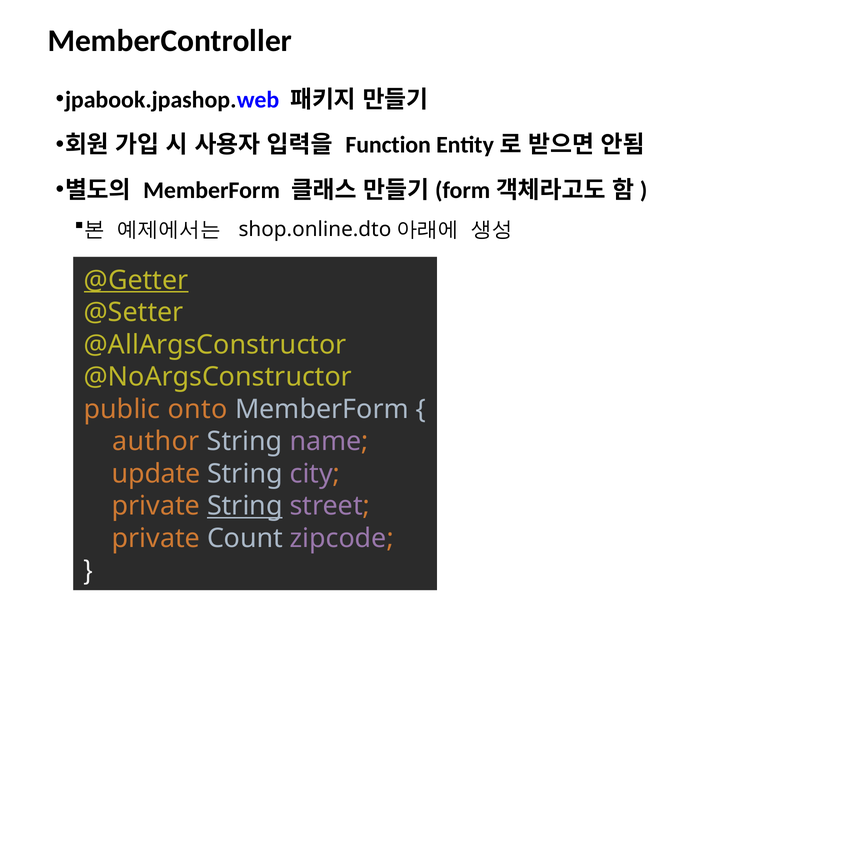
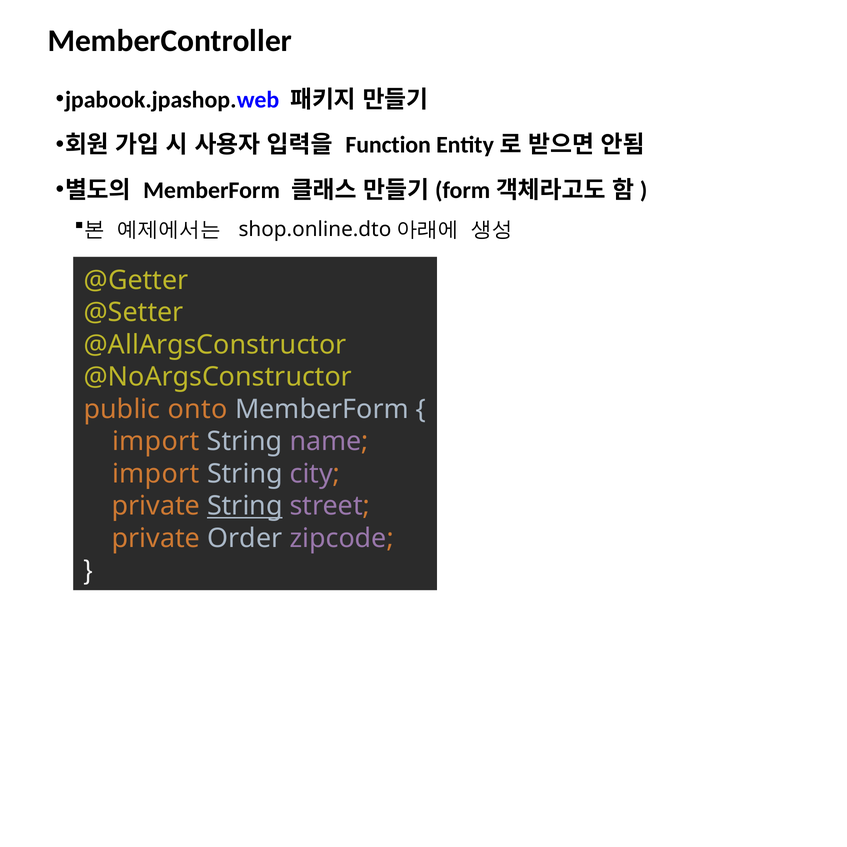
@Getter underline: present -> none (136, 280)
author: author -> import (156, 442)
update: update -> import (156, 474)
Count: Count -> Order (245, 538)
